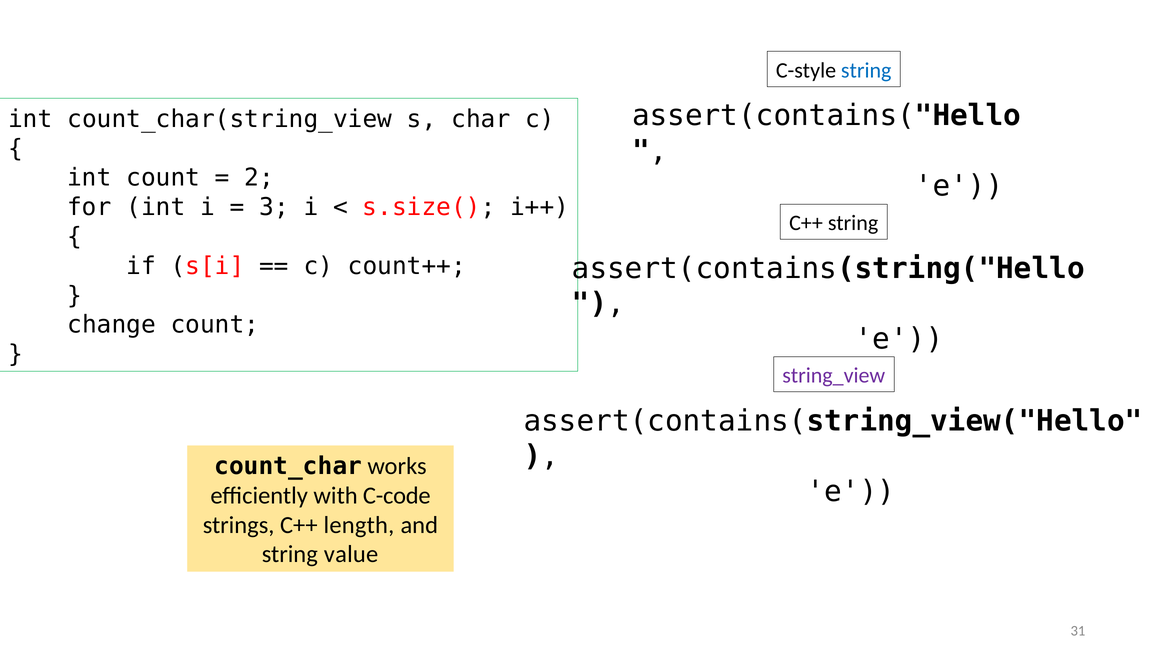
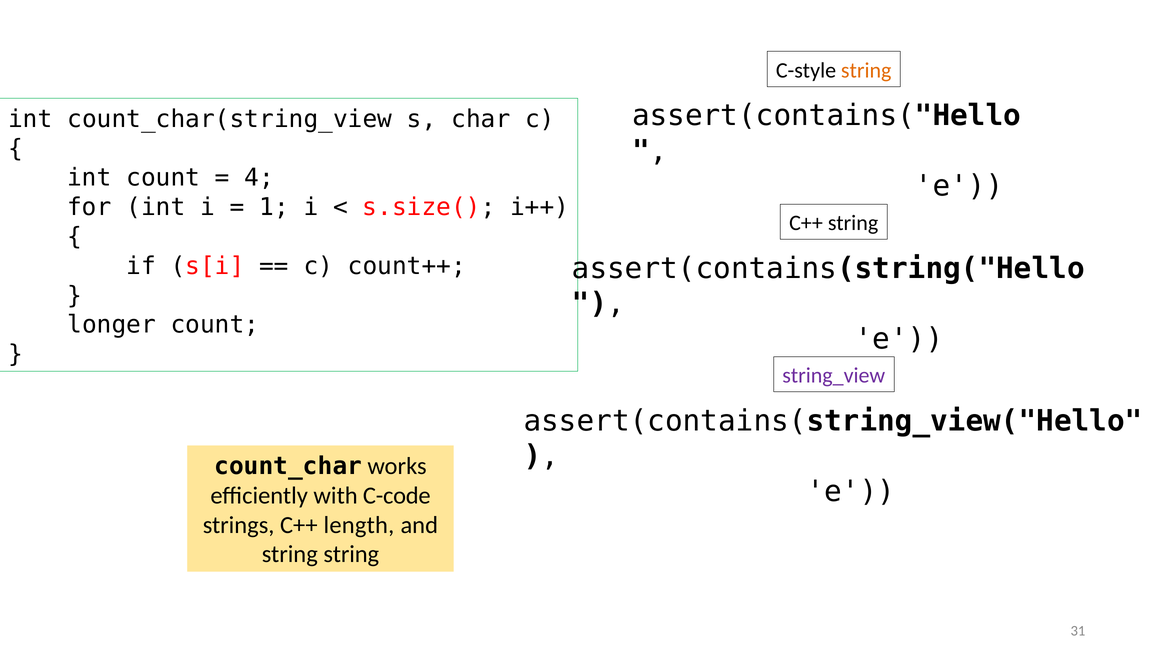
string colour: blue -> orange (866, 71)
2: 2 -> 4 (259, 178)
3: 3 -> 1 (274, 207)
change: change -> longer (112, 325)
string value: value -> string (351, 554)
